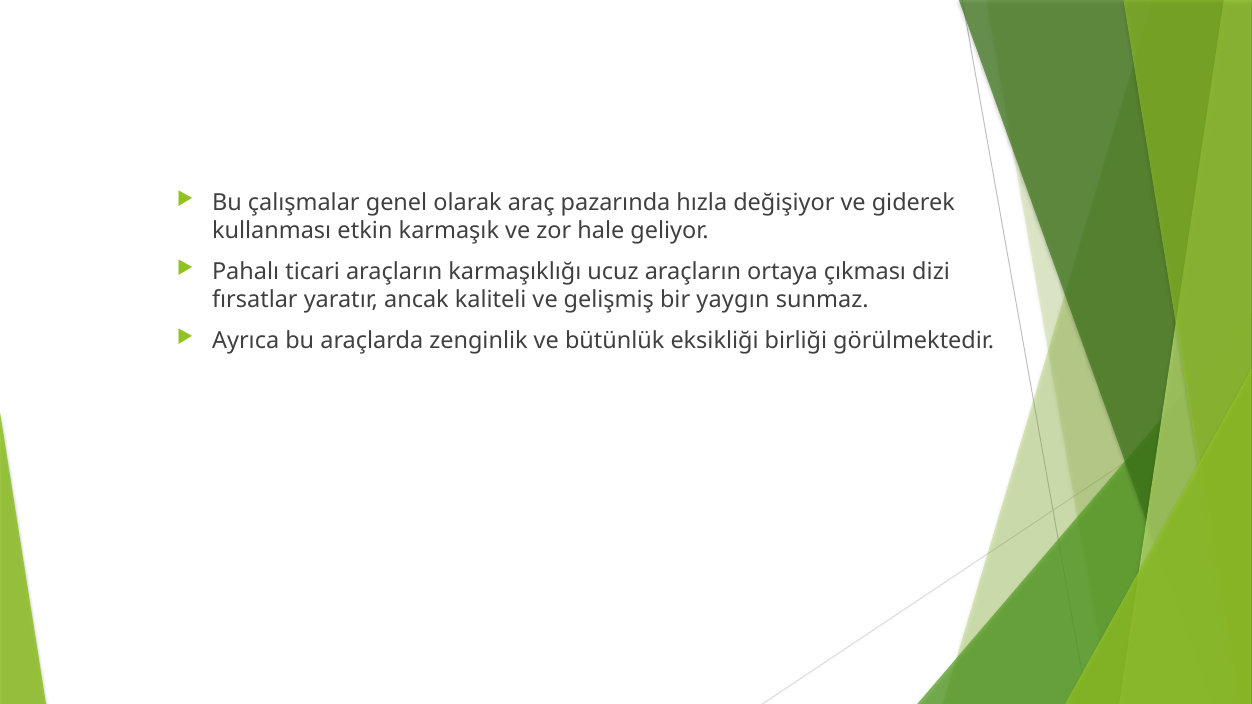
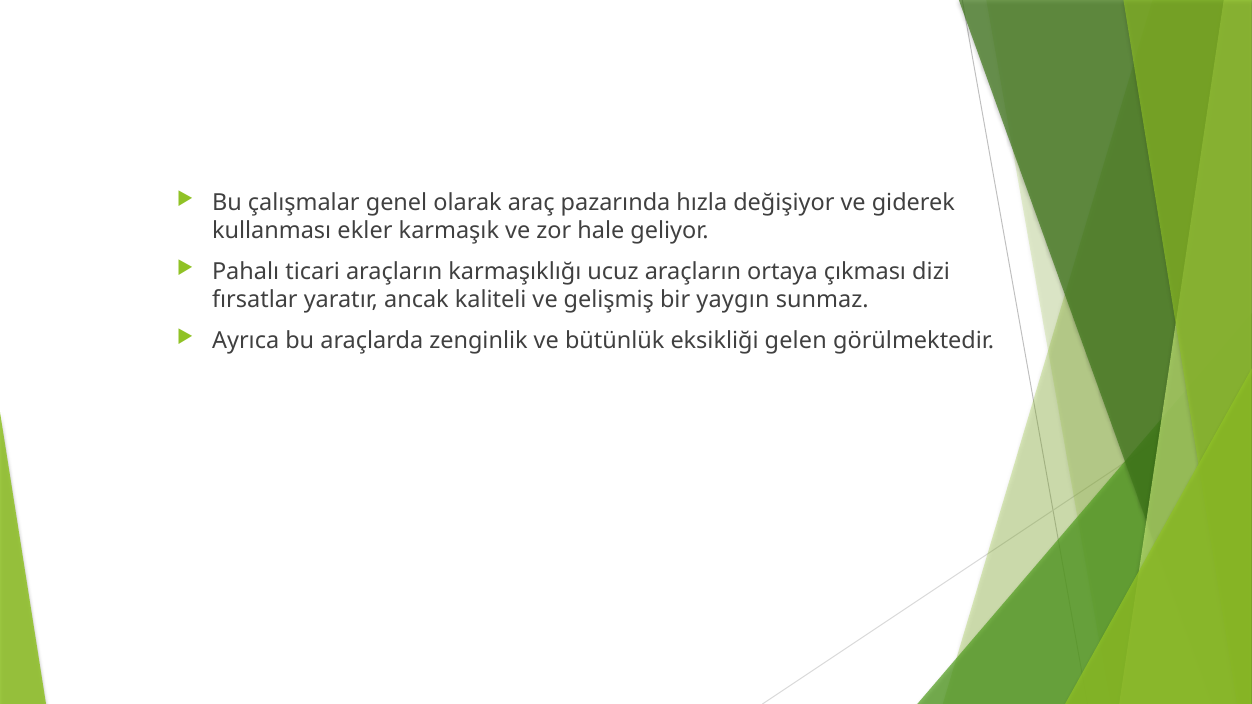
etkin: etkin -> ekler (365, 231)
birliği: birliği -> gelen (796, 341)
